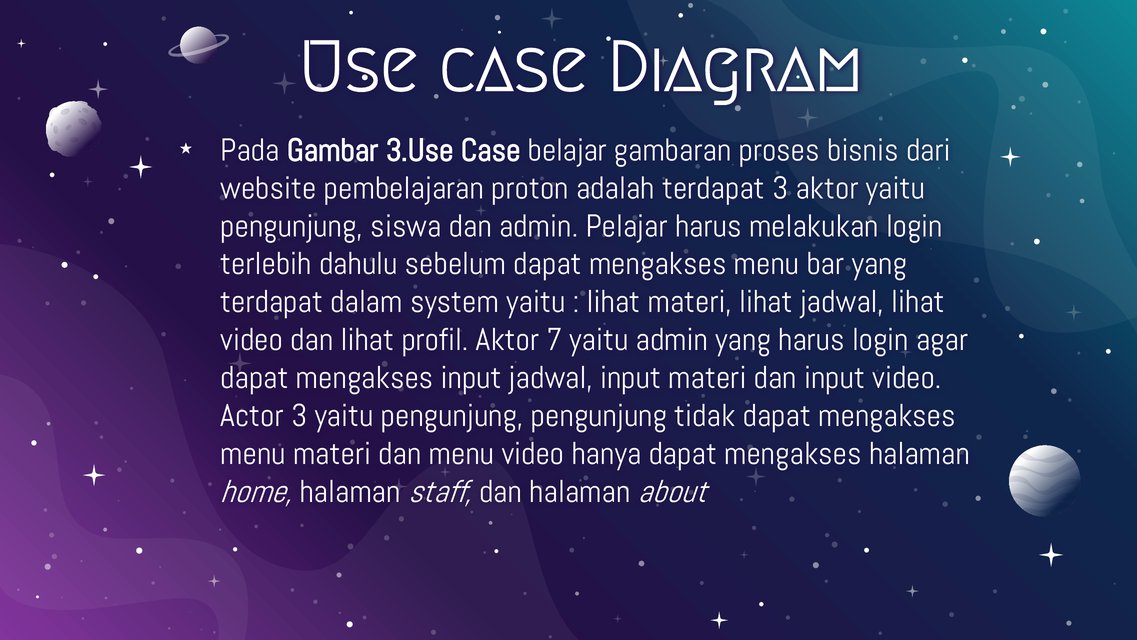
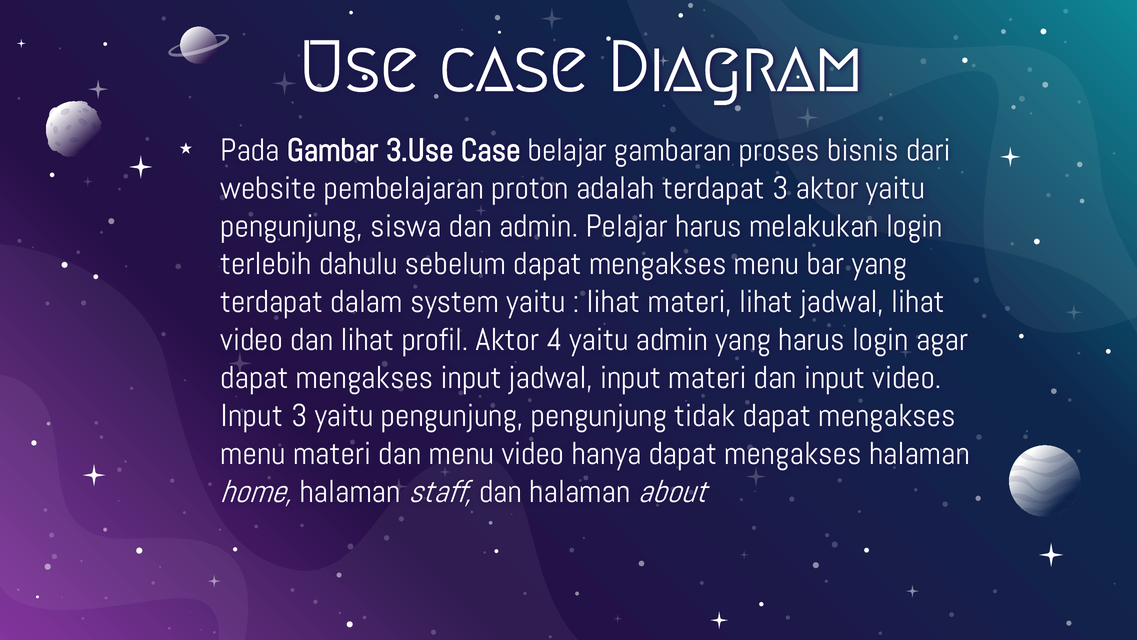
7: 7 -> 4 (554, 340)
Actor: Actor -> Input (252, 416)
